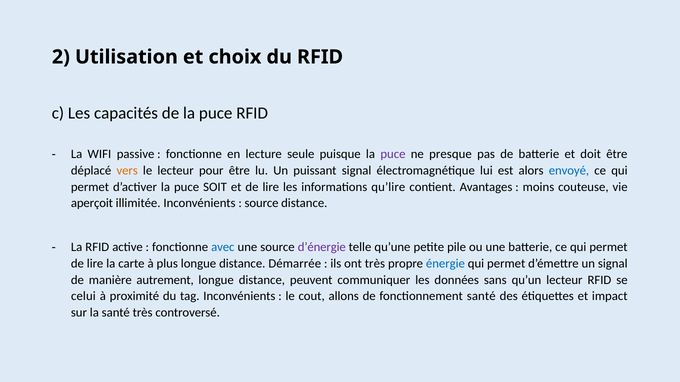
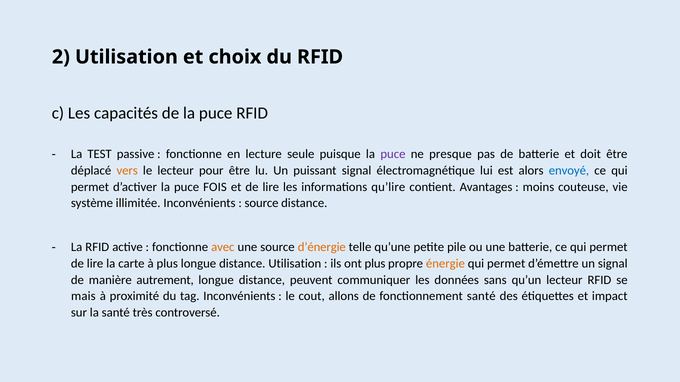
WIFI: WIFI -> TEST (100, 154)
SOIT: SOIT -> FOIS (215, 187)
aperçoit: aperçoit -> système (92, 204)
avec colour: blue -> orange (223, 248)
d’énergie colour: purple -> orange (322, 248)
distance Démarrée: Démarrée -> Utilisation (295, 264)
ont très: très -> plus (375, 264)
énergie colour: blue -> orange (445, 264)
celui: celui -> mais (83, 297)
